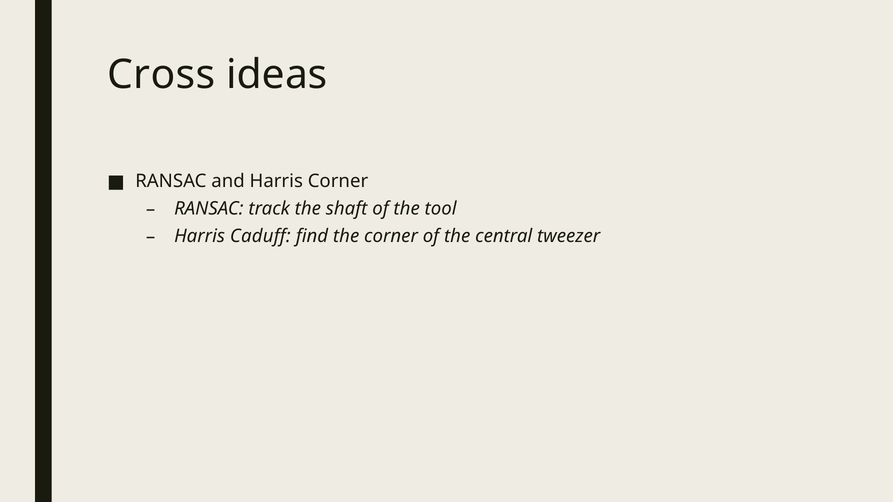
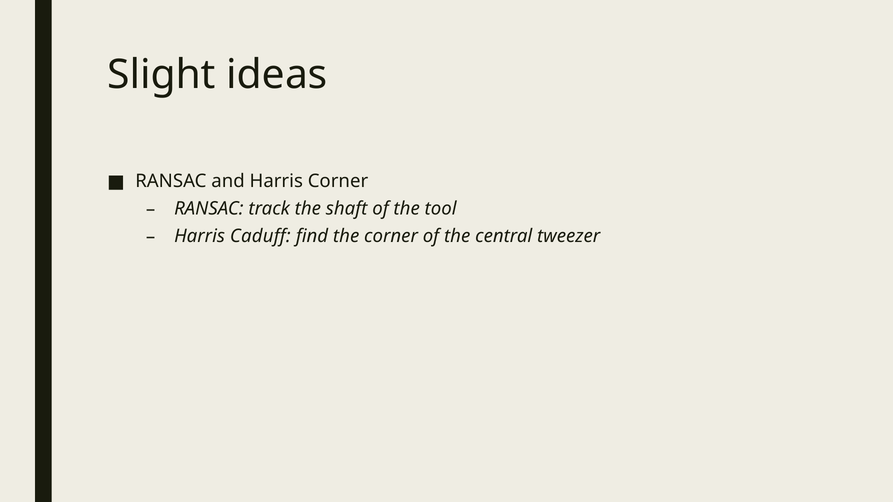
Cross: Cross -> Slight (161, 75)
